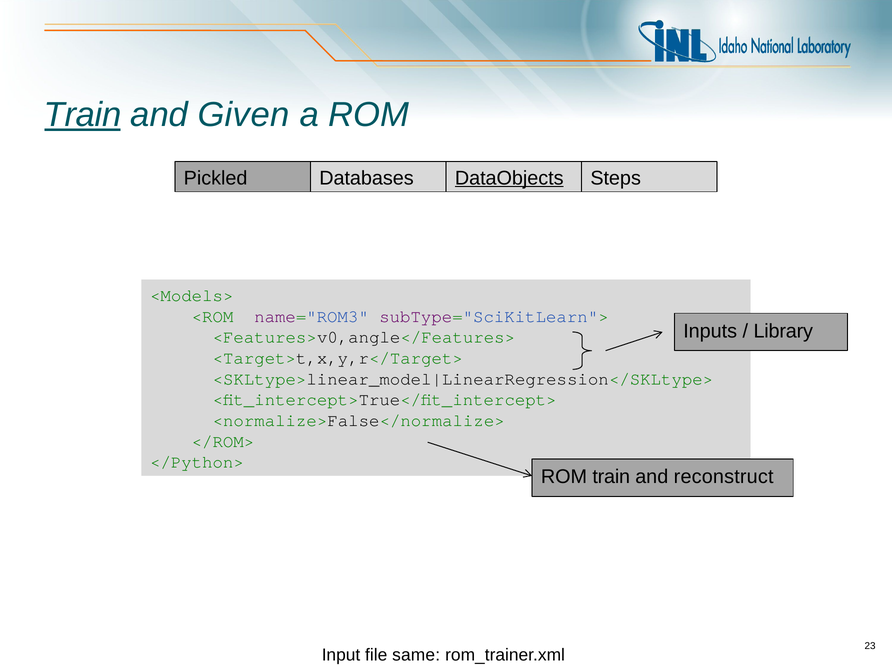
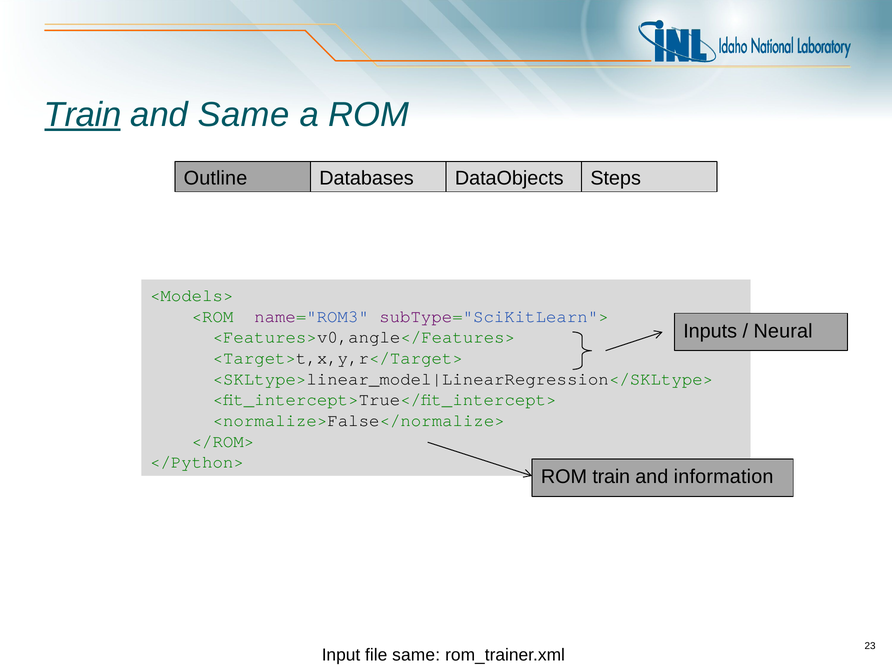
and Given: Given -> Same (244, 115)
Pickled: Pickled -> Outline (216, 178)
DataObjects underline: present -> none (509, 178)
Library: Library -> Neural (783, 331)
reconstruct: reconstruct -> information (724, 477)
